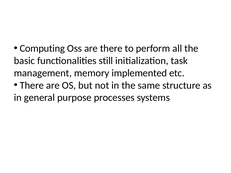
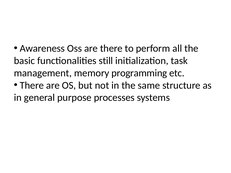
Computing: Computing -> Awareness (42, 48)
implemented: implemented -> programming (139, 73)
